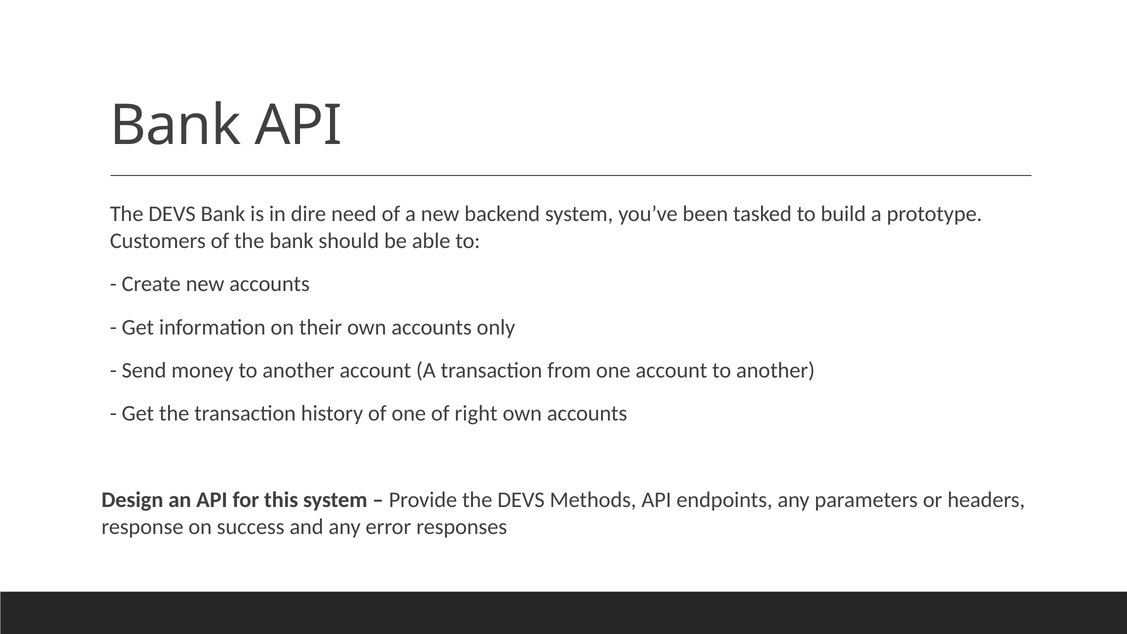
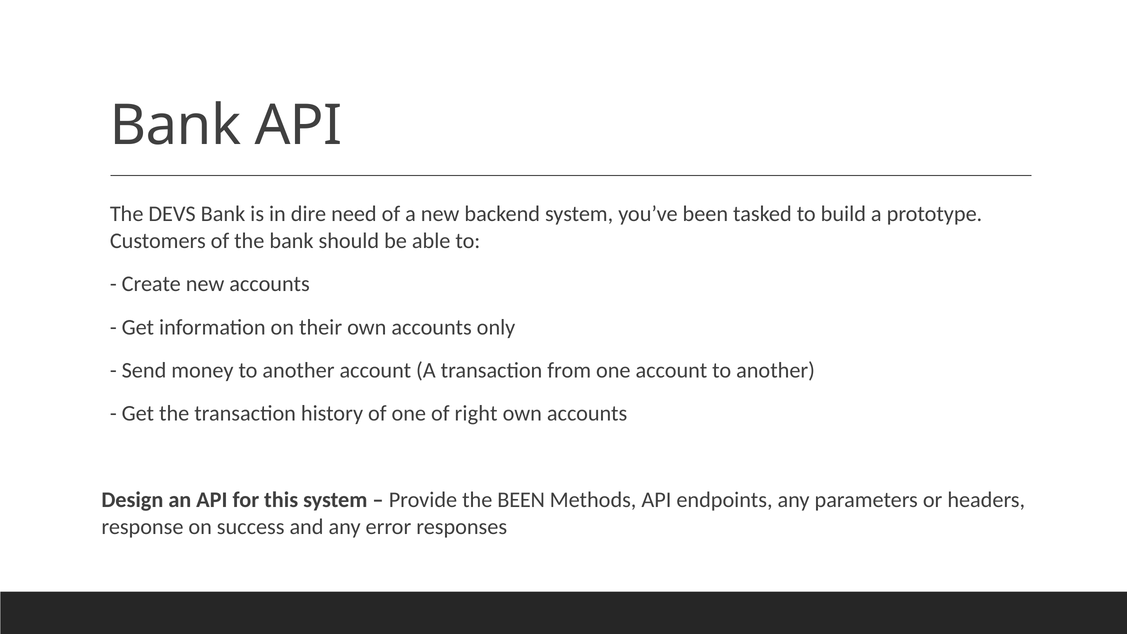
Provide the DEVS: DEVS -> BEEN (521, 500)
